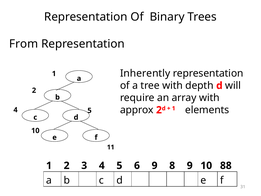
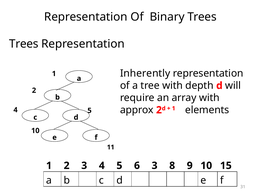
From: From -> Trees (24, 44)
6 9: 9 -> 3 (155, 165)
88: 88 -> 15 (226, 165)
